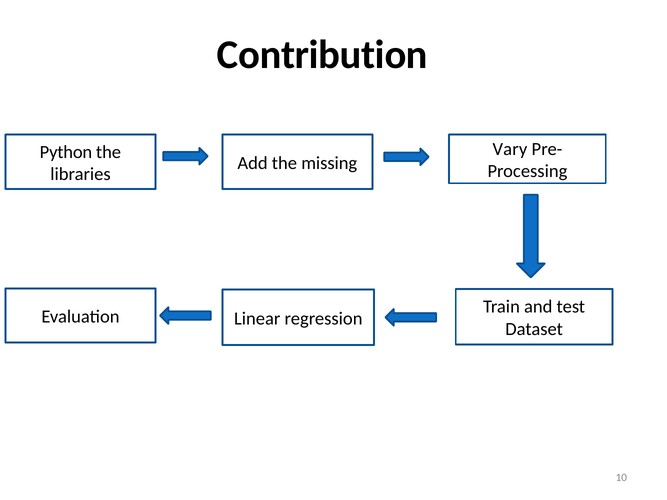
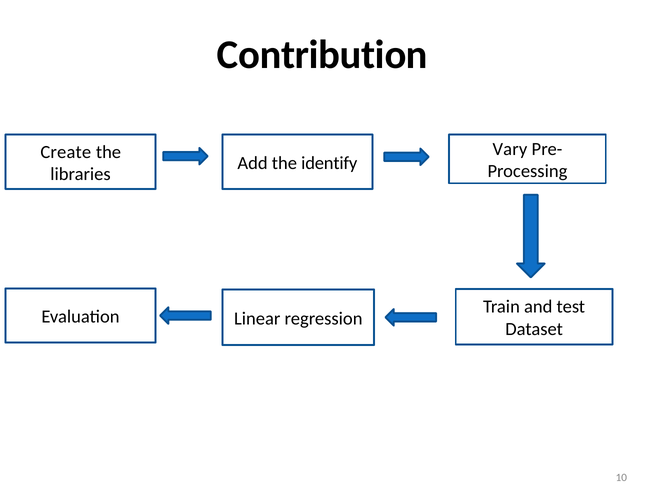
Python: Python -> Create (66, 152)
missing: missing -> identify (329, 163)
